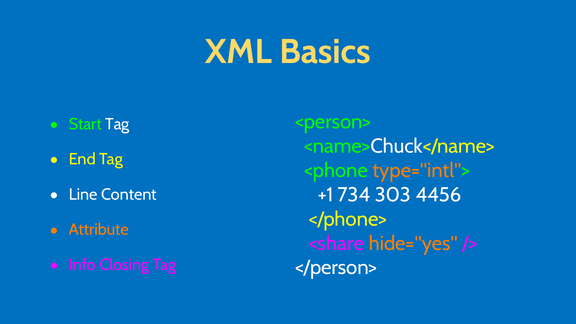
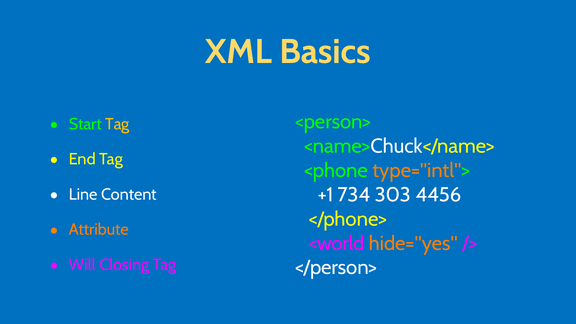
Tag colour: white -> yellow (117, 124)
<share: <share -> <world (337, 243)
Info: Info -> Will (82, 265)
